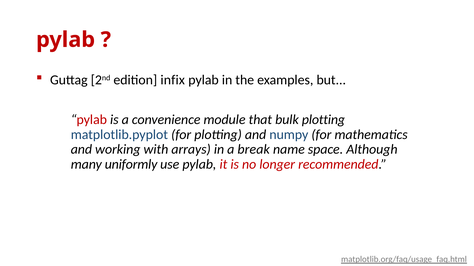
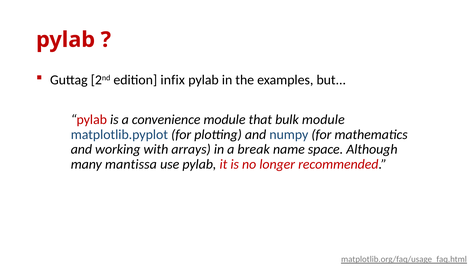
bulk plotting: plotting -> module (323, 120)
uniformly: uniformly -> mantissa (131, 165)
